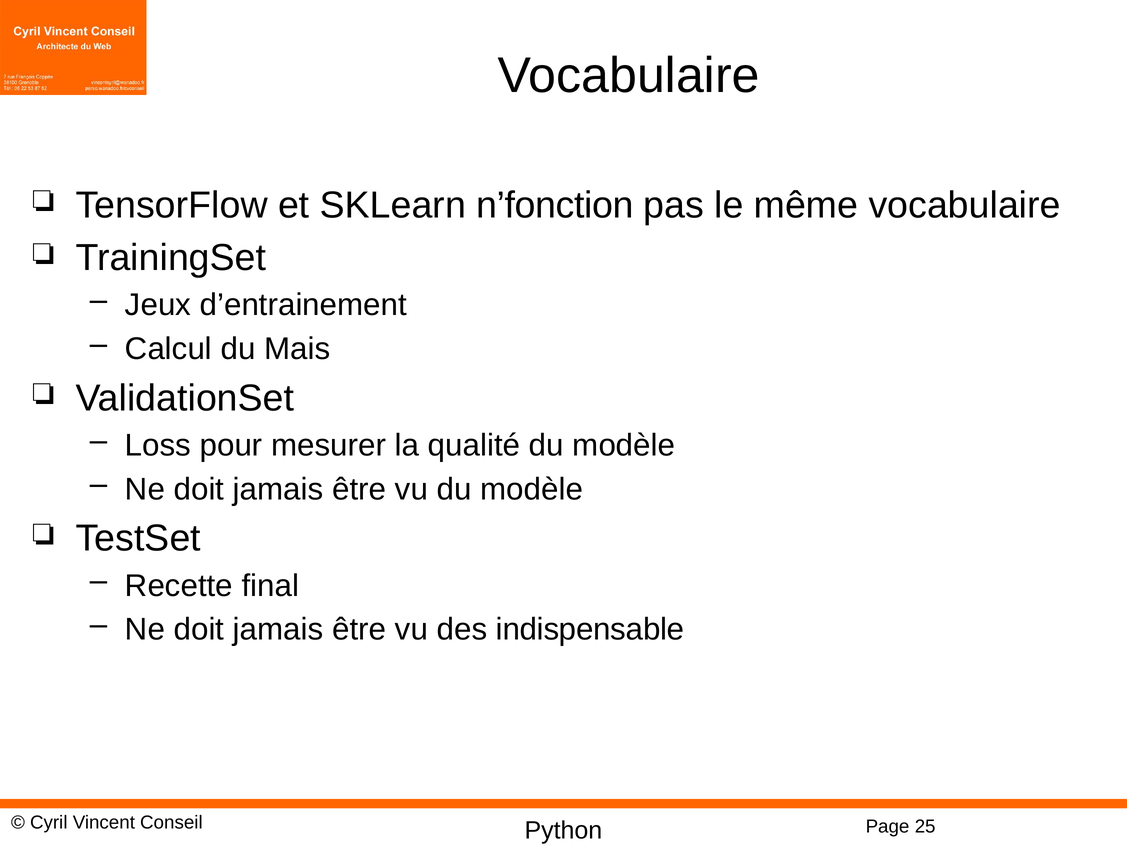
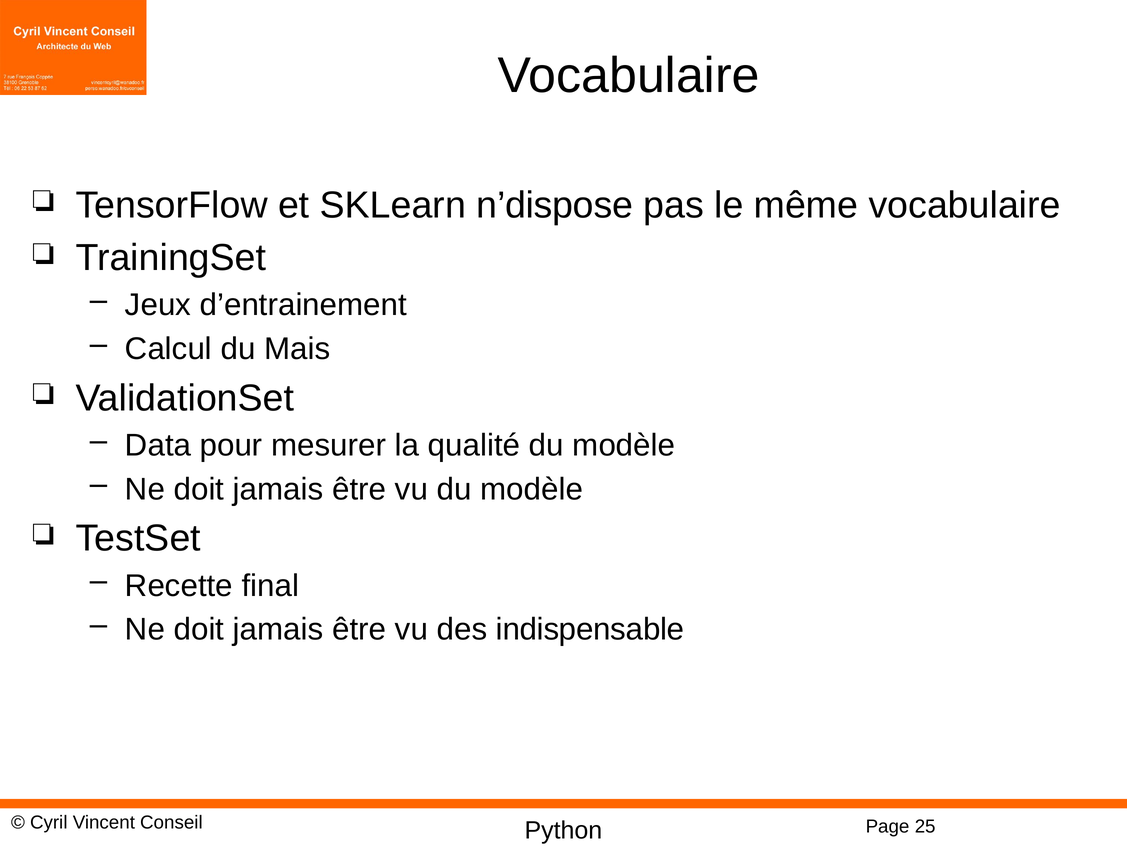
n’fonction: n’fonction -> n’dispose (555, 205)
Loss: Loss -> Data (158, 445)
